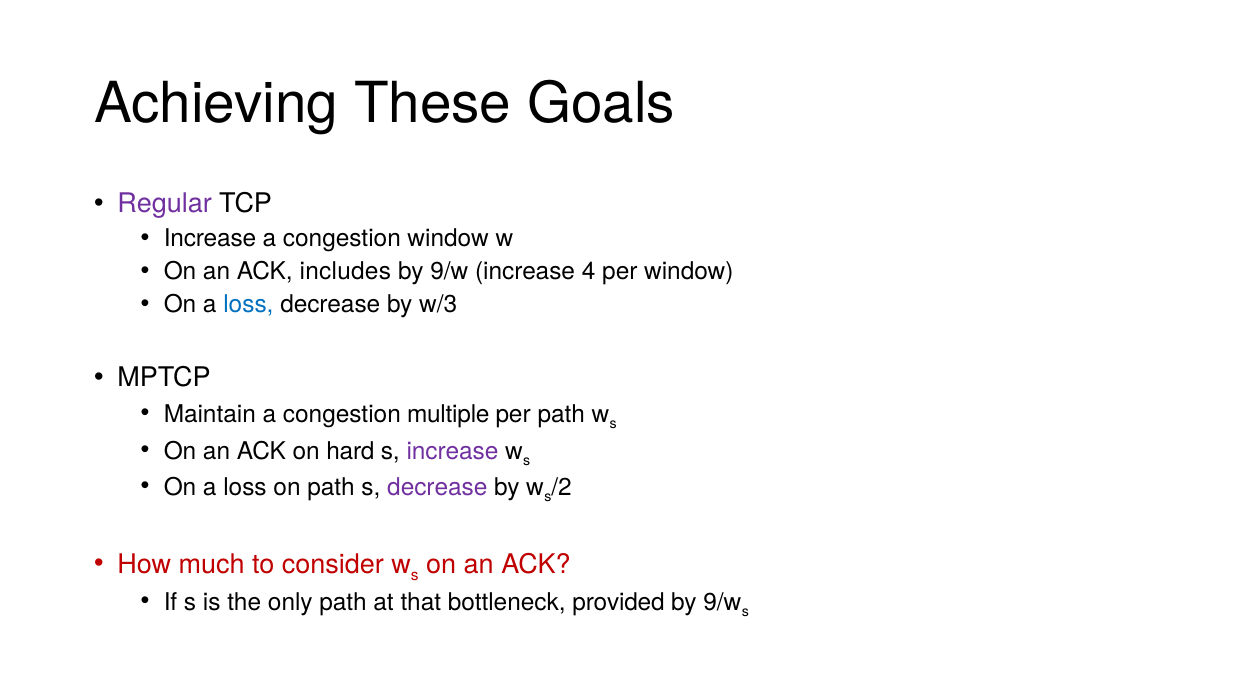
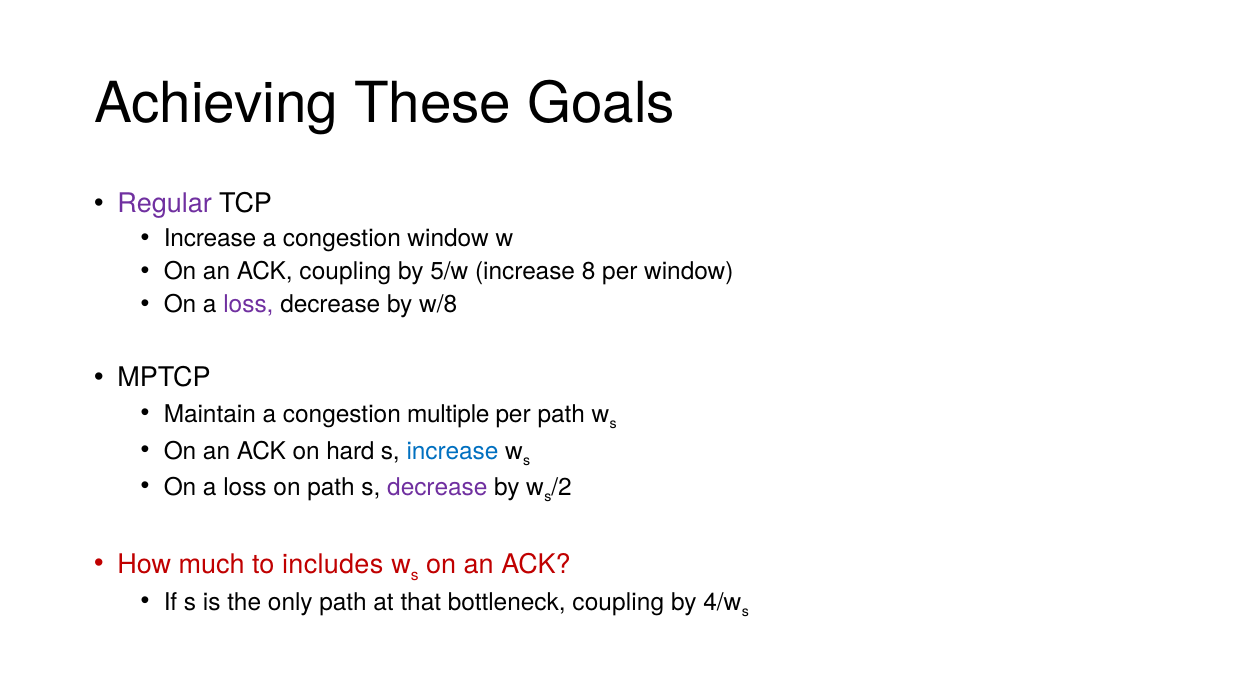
ACK includes: includes -> coupling (345, 271)
9/w: 9/w -> 5/w (449, 271)
4: 4 -> 8 (589, 271)
loss colour: blue -> purple (248, 304)
w/3: w/3 -> w/8 (438, 304)
increase colour: purple -> blue (453, 451)
consider: consider -> includes (333, 565)
bottleneck provided: provided -> coupling (618, 603)
9/w: 9/w -> 4/w (722, 603)
